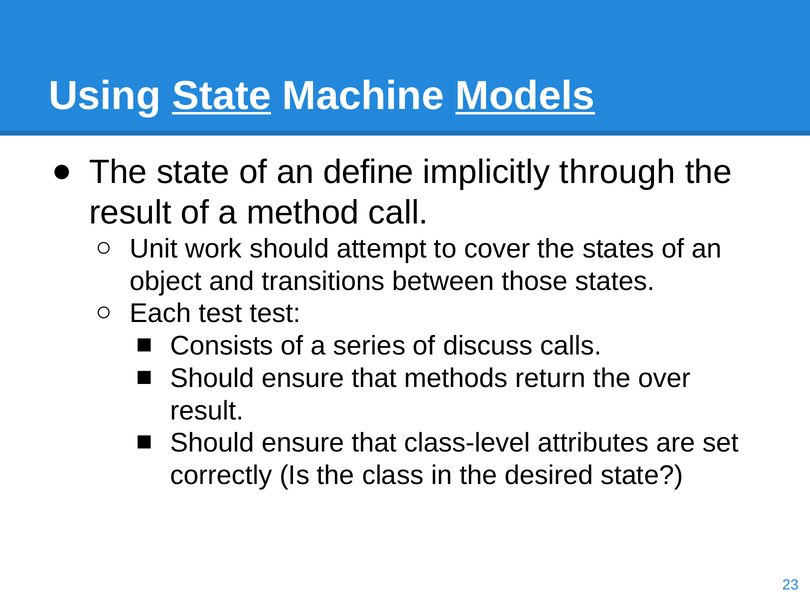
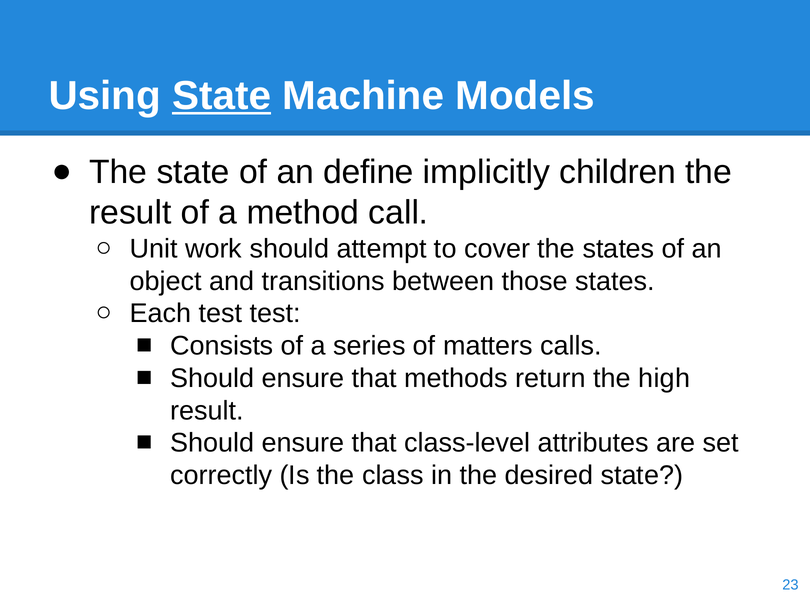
Models underline: present -> none (525, 96)
through: through -> children (618, 172)
discuss: discuss -> matters (488, 346)
over: over -> high (664, 379)
